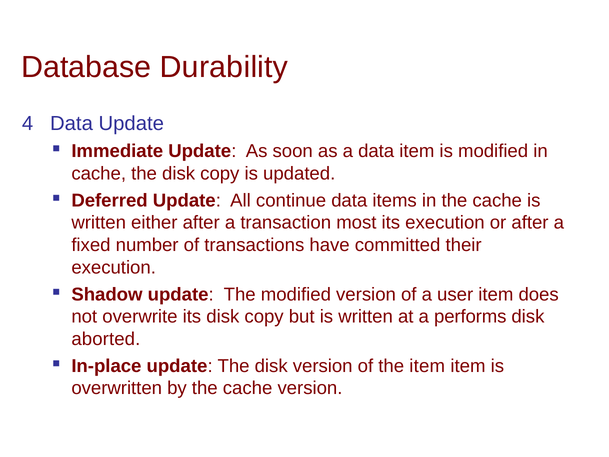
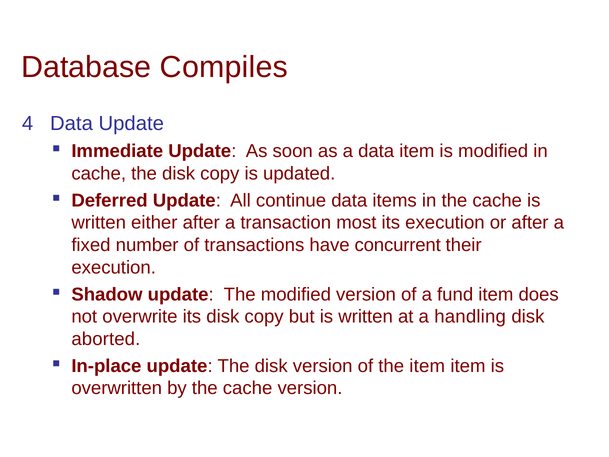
Durability: Durability -> Compiles (224, 67)
committed: committed -> concurrent (398, 245)
user: user -> fund (455, 294)
performs: performs -> handling (470, 317)
